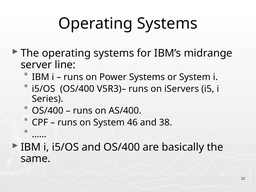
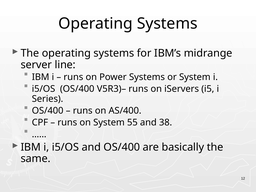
46: 46 -> 55 (132, 122)
